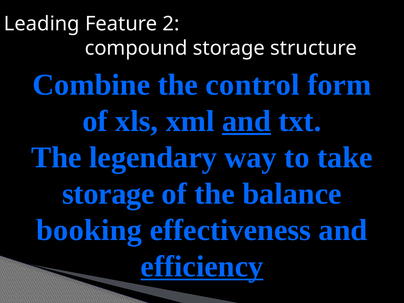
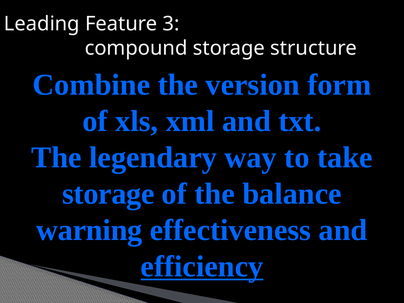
2: 2 -> 3 (171, 24)
control: control -> version (253, 85)
and underline: present -> none (246, 121)
booking: booking -> warning (89, 230)
